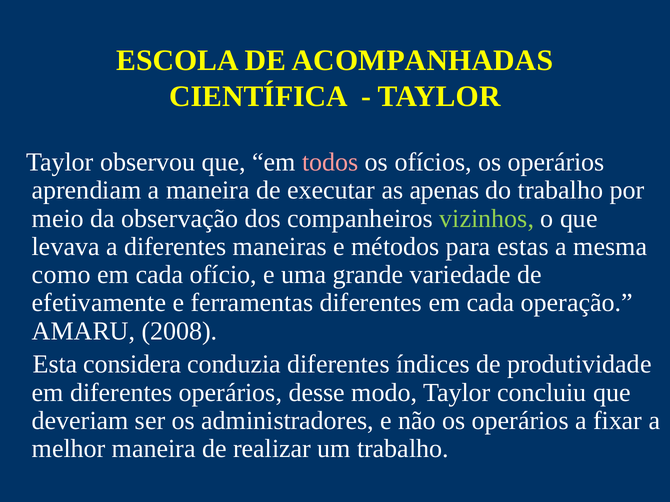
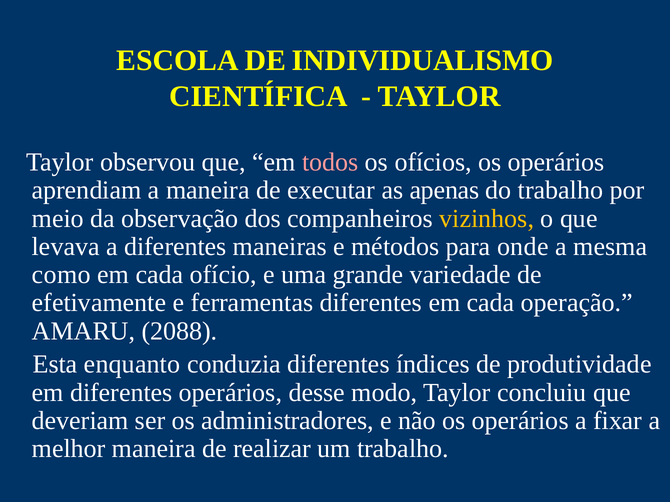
ACOMPANHADAS: ACOMPANHADAS -> INDIVIDUALISMO (423, 61)
vizinhos colour: light green -> yellow (487, 219)
estas: estas -> onde (523, 247)
2008: 2008 -> 2088 (180, 331)
considera: considera -> enquanto (132, 365)
